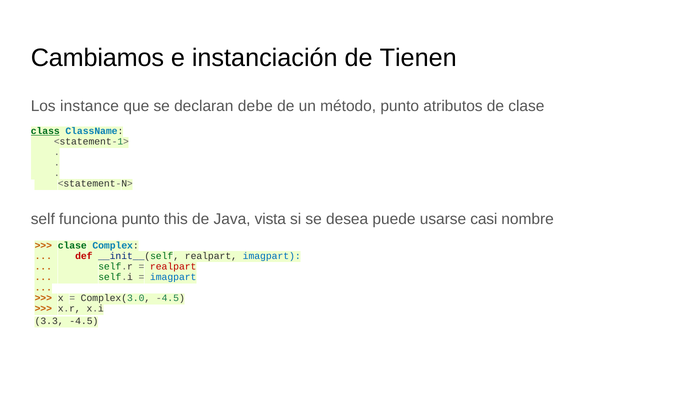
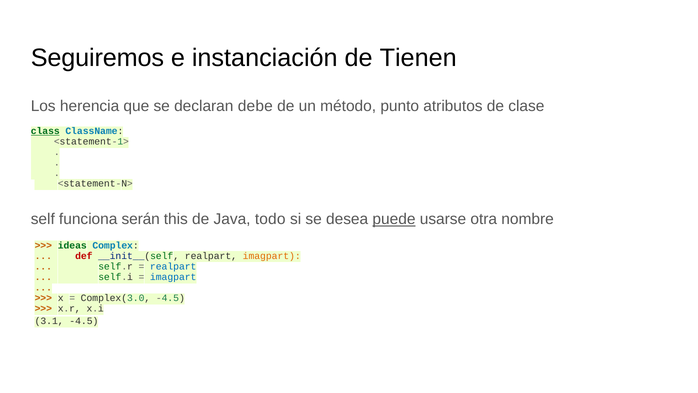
Cambiamos: Cambiamos -> Seguiremos (97, 58)
instance: instance -> herencia (90, 106)
funciona punto: punto -> serán (141, 219)
vista: vista -> todo (270, 219)
puede underline: none -> present (394, 219)
casi: casi -> otra (484, 219)
clase: clase -> ideas (72, 245)
imagpart colour: blue -> orange (272, 256)
realpart colour: red -> blue (173, 266)
3.3: 3.3 -> 3.1 (49, 321)
